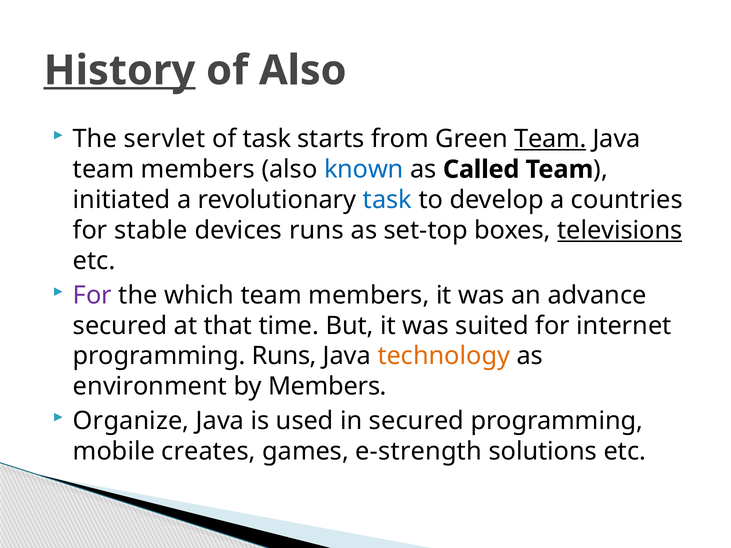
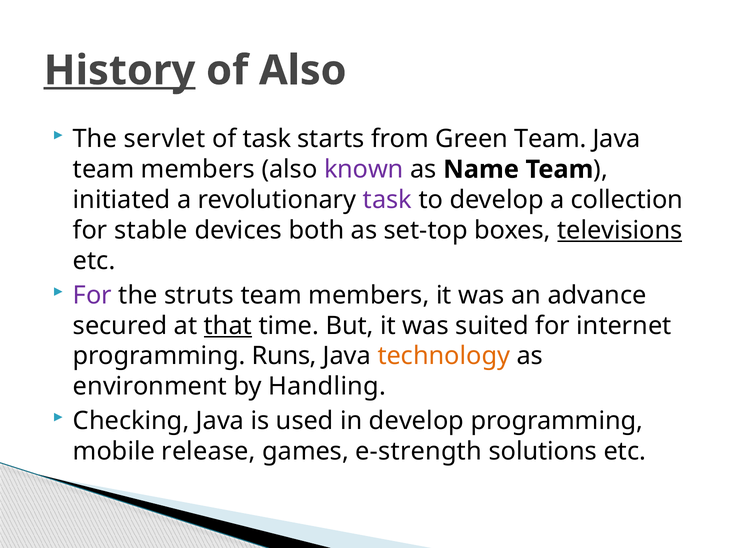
Team underline: present -> none (550, 139)
known colour: blue -> purple (364, 169)
Called: Called -> Name (481, 169)
task colour: blue -> purple (387, 200)
countries: countries -> collection (627, 200)
devices runs: runs -> both (317, 230)
which: which -> struts (199, 295)
that underline: none -> present (228, 326)
by Members: Members -> Handling (327, 387)
Organize: Organize -> Checking (131, 421)
in secured: secured -> develop (417, 421)
creates: creates -> release (208, 452)
